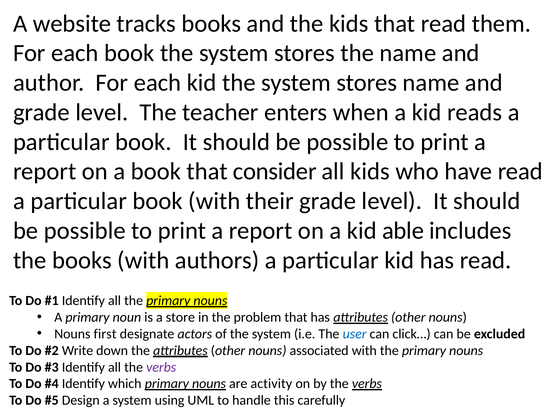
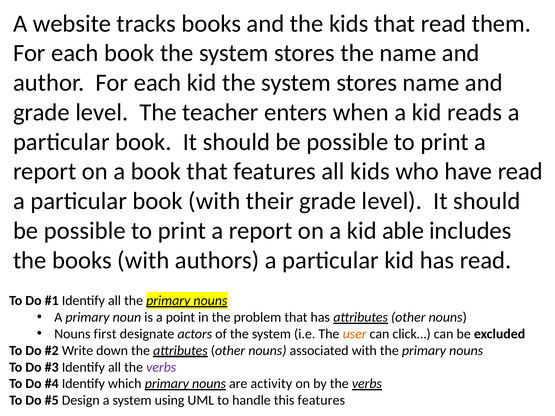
that consider: consider -> features (275, 172)
store: store -> point (180, 317)
user colour: blue -> orange (355, 334)
this carefully: carefully -> features (321, 401)
